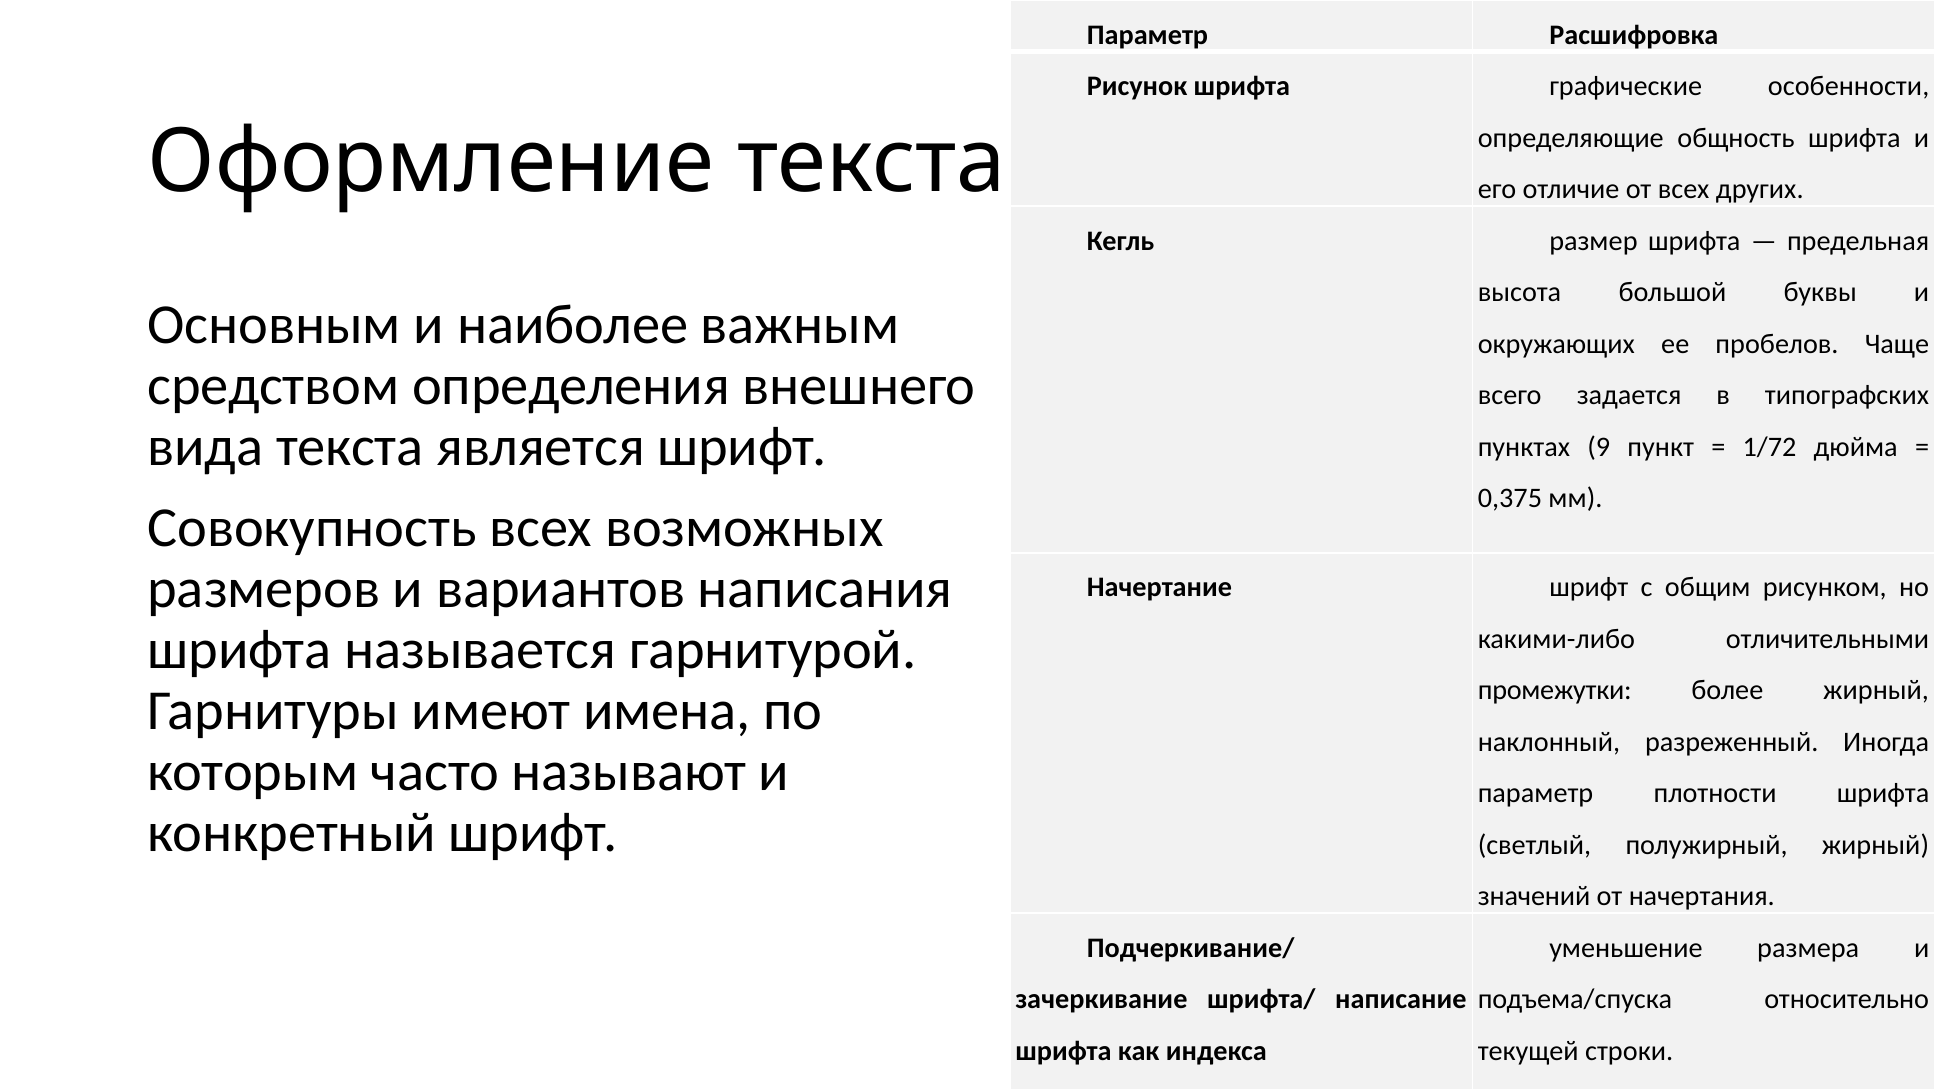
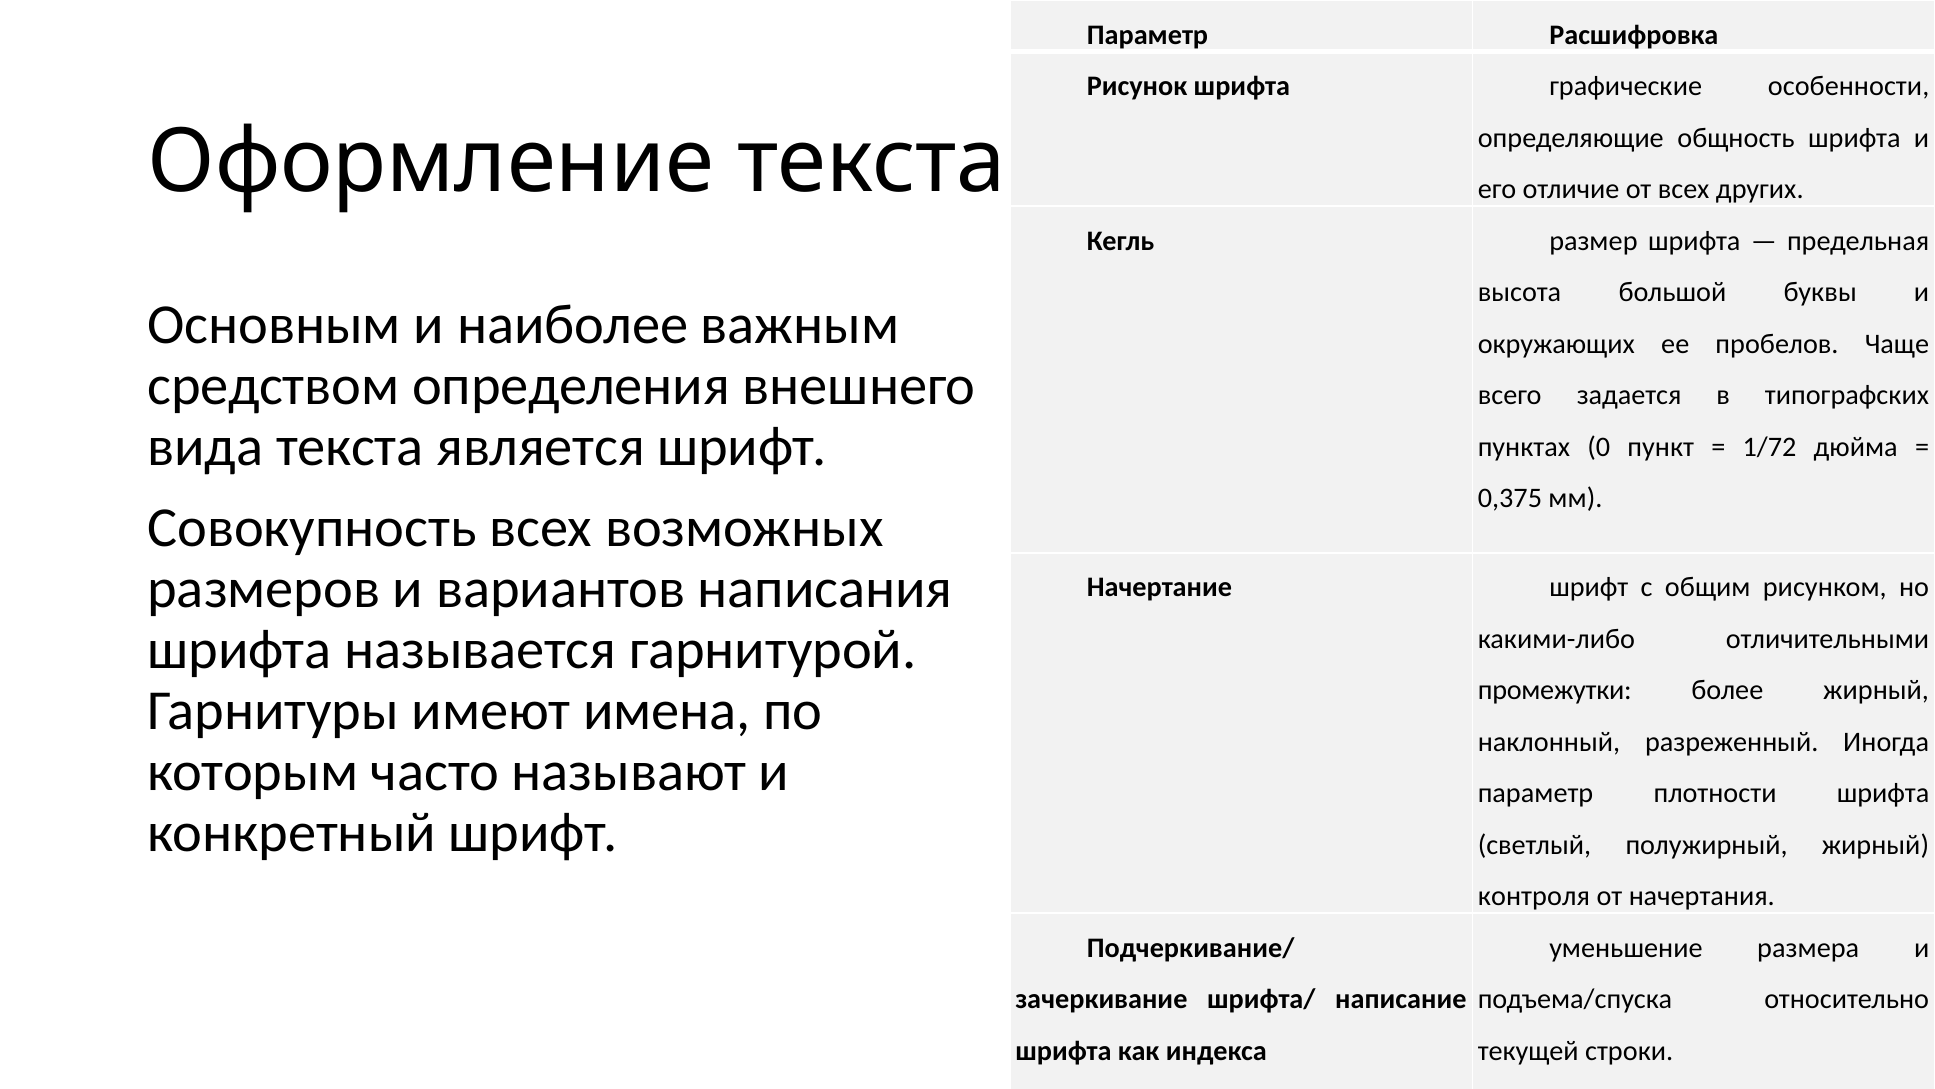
9: 9 -> 0 (1599, 447)
значений: значений -> контроля (1534, 896)
